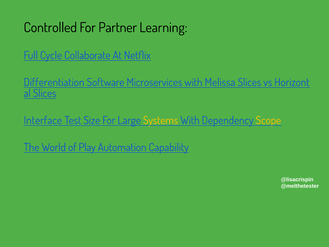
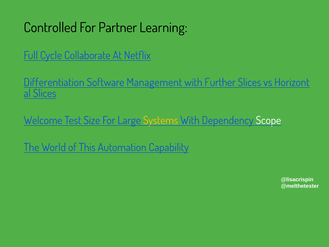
Microservices: Microservices -> Management (154, 82)
Melissa: Melissa -> Further (220, 82)
Interface: Interface -> Welcome (43, 120)
Scope colour: yellow -> white (268, 120)
Play: Play -> This (87, 147)
